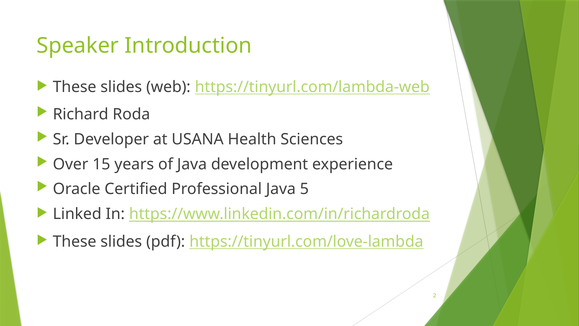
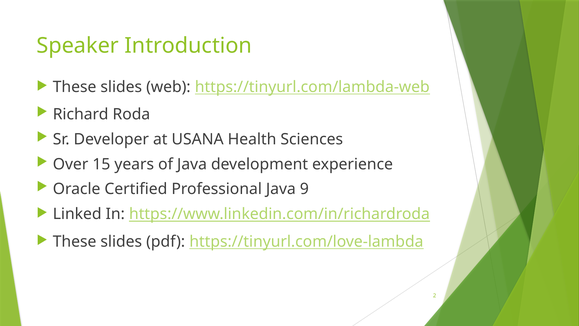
5: 5 -> 9 (304, 189)
